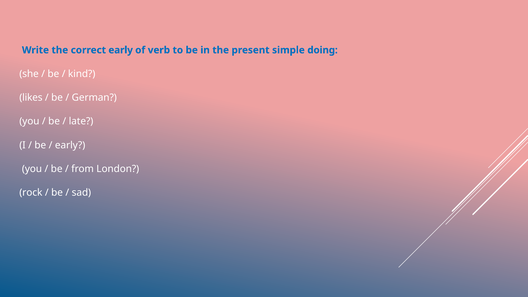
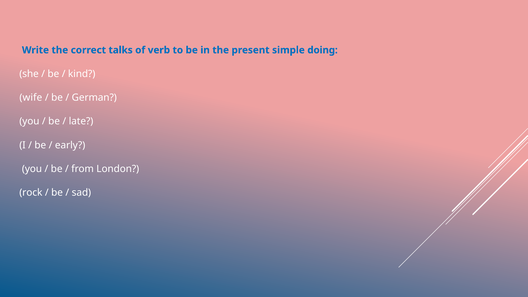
correct early: early -> talks (121, 50)
likes: likes -> wife (31, 98)
